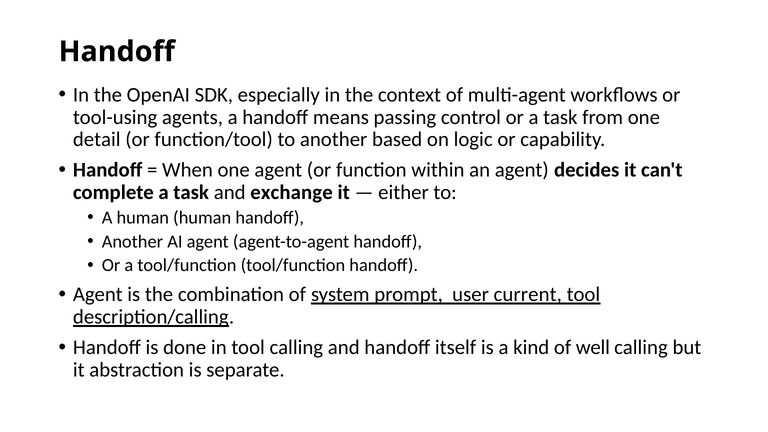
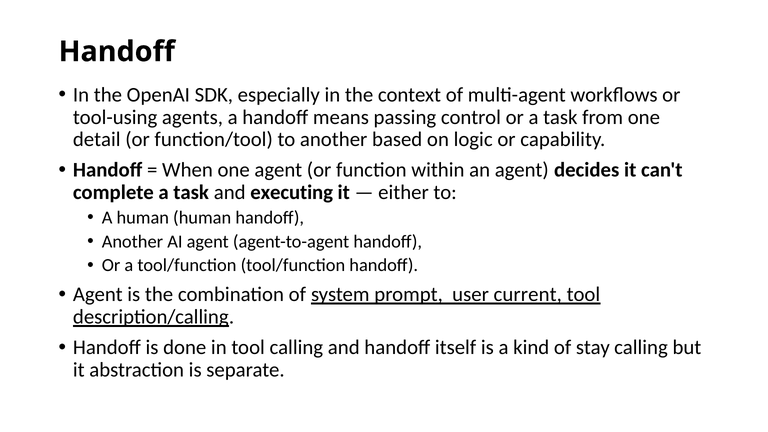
exchange: exchange -> executing (292, 193)
well: well -> stay (593, 347)
